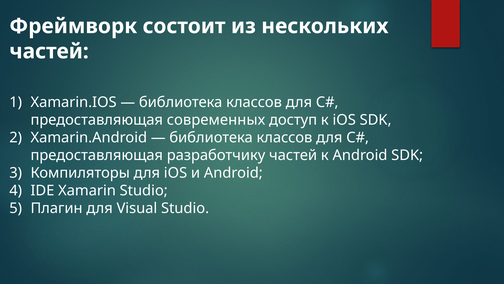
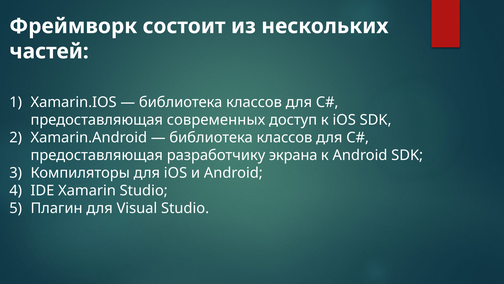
разработчику частей: частей -> экрана (293, 155)
